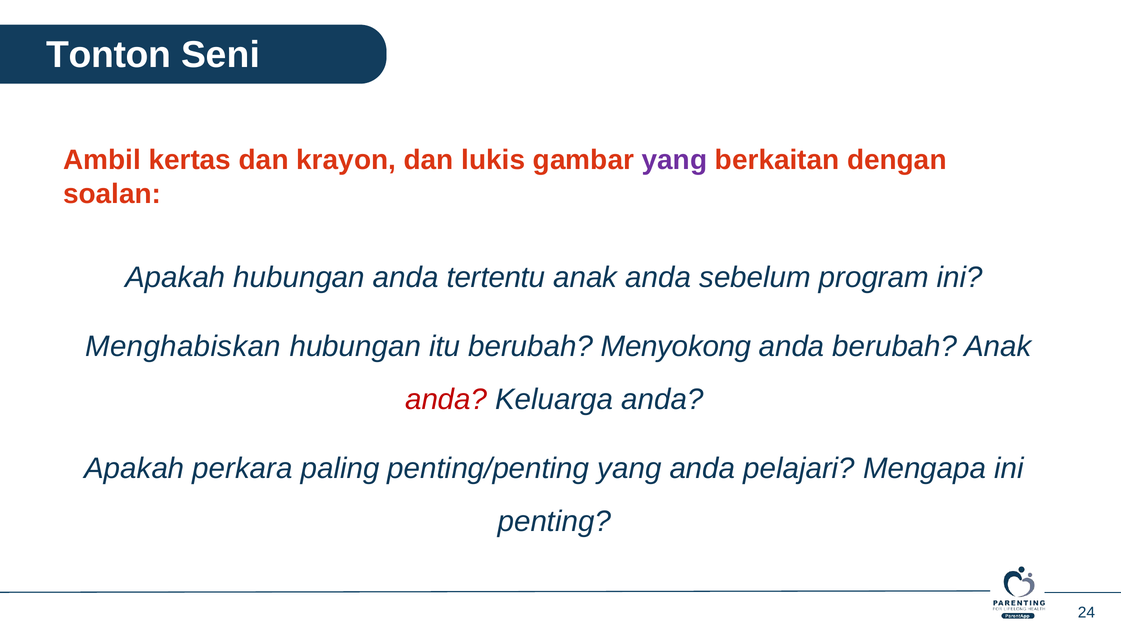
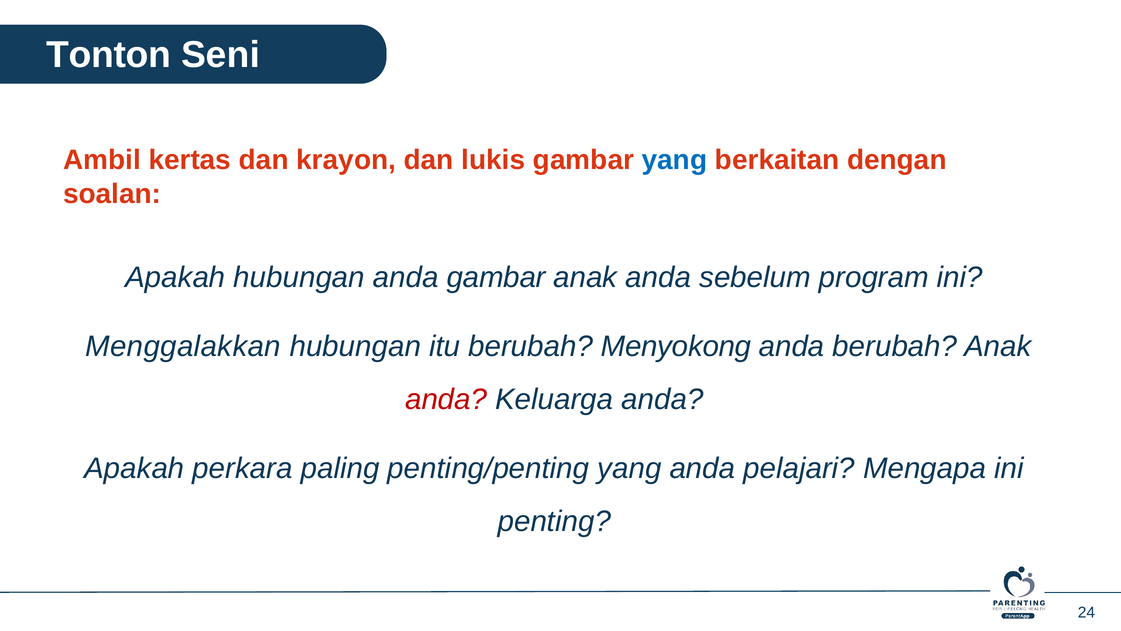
yang colour: purple -> blue (675, 160)
anda tertentu: tertentu -> gambar (496, 277)
Menghabiskan: Menghabiskan -> Menggalakkan (183, 346)
